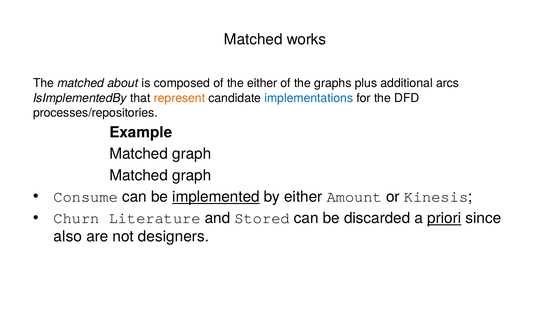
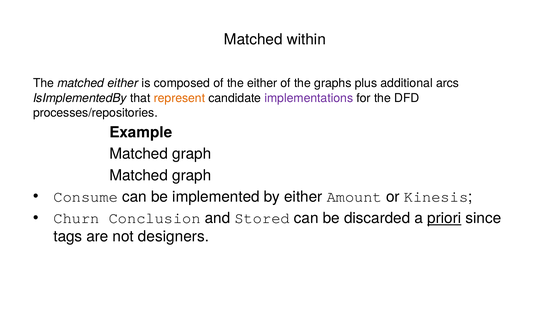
works: works -> within (306, 39)
matched about: about -> either (123, 83)
implementations colour: blue -> purple (309, 98)
implemented underline: present -> none (216, 196)
Literature: Literature -> Conclusion (155, 218)
also: also -> tags (68, 236)
